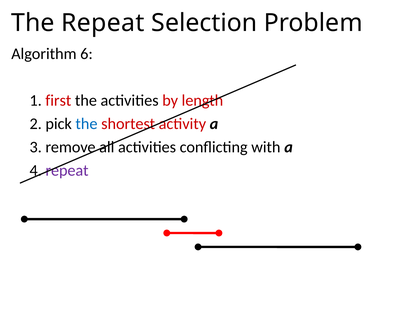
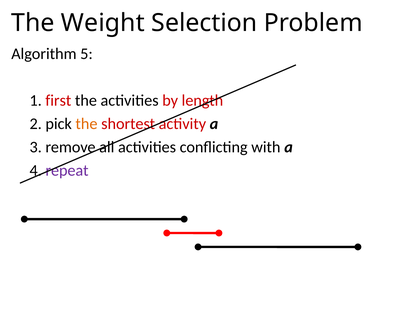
The Repeat: Repeat -> Weight (103, 23)
6: 6 -> 5 (87, 54)
the colour: blue -> orange (86, 124)
